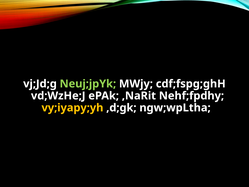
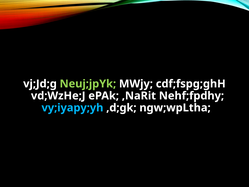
vy;iyapy;yh colour: yellow -> light blue (72, 108)
